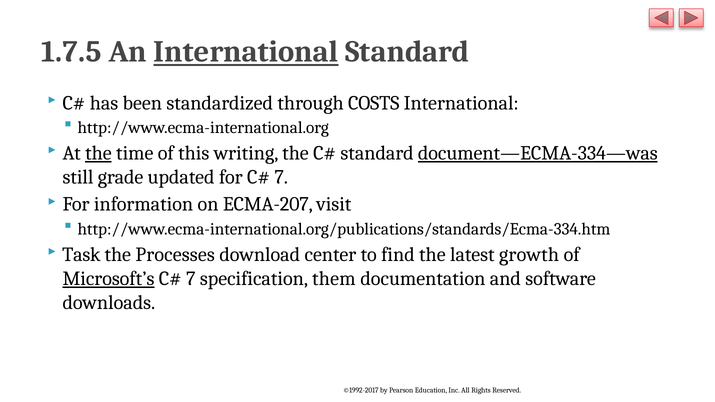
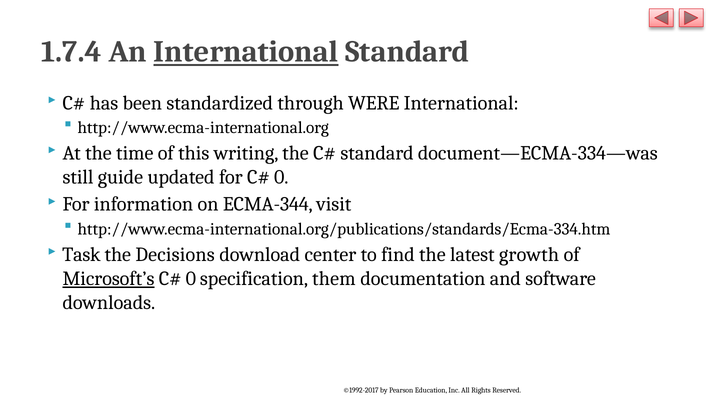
1.7.5: 1.7.5 -> 1.7.4 (71, 52)
COSTS: COSTS -> WERE (374, 103)
the underline: present -> none (98, 153)
document—ECMA-334—was underline: present -> none (538, 153)
grade: grade -> guide (120, 177)
7: 7 -> 0 (281, 177)
ECMA-207: ECMA-207 -> ECMA-344 (268, 204)
Processes: Processes -> Decisions (175, 254)
7: 7 -> 0 (191, 279)
